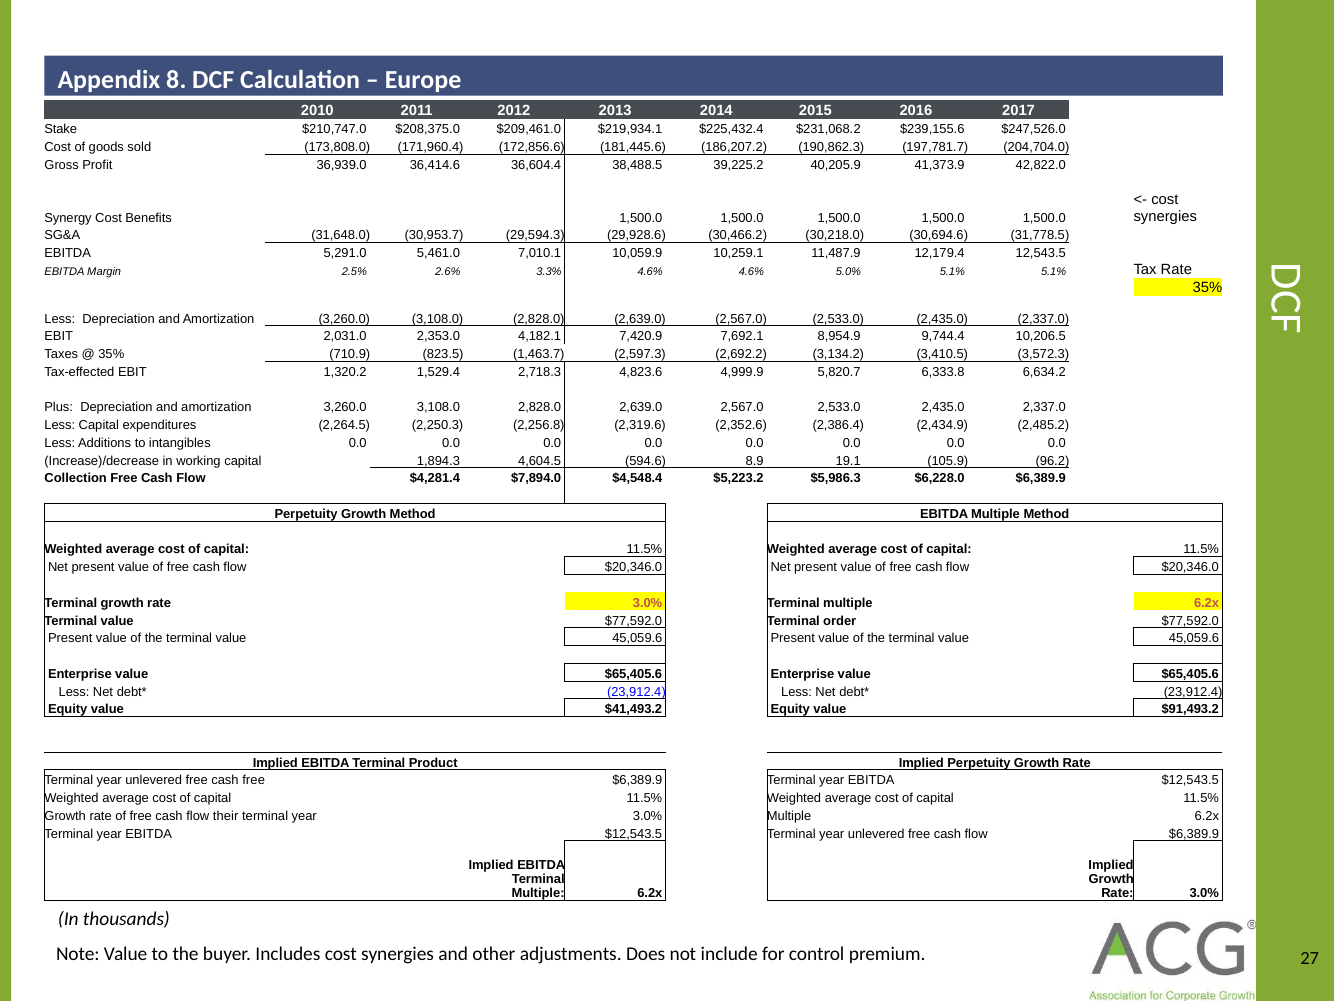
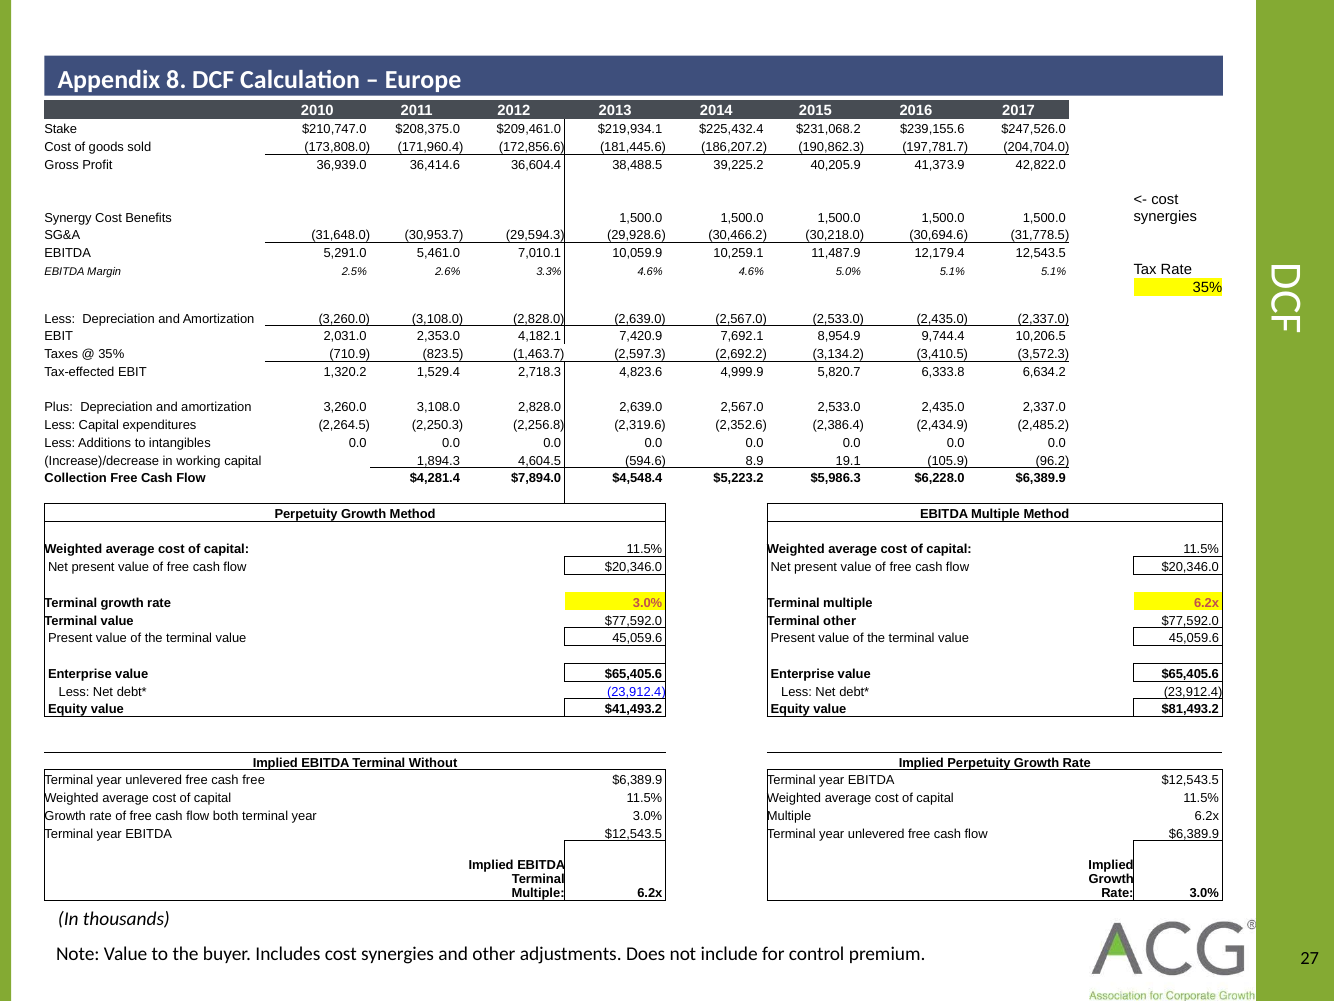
Terminal order: order -> other (840, 620)
$91,493.2: $91,493.2 -> $81,493.2 (1190, 709)
Product: Product -> Without (433, 762)
their: their -> both (226, 816)
